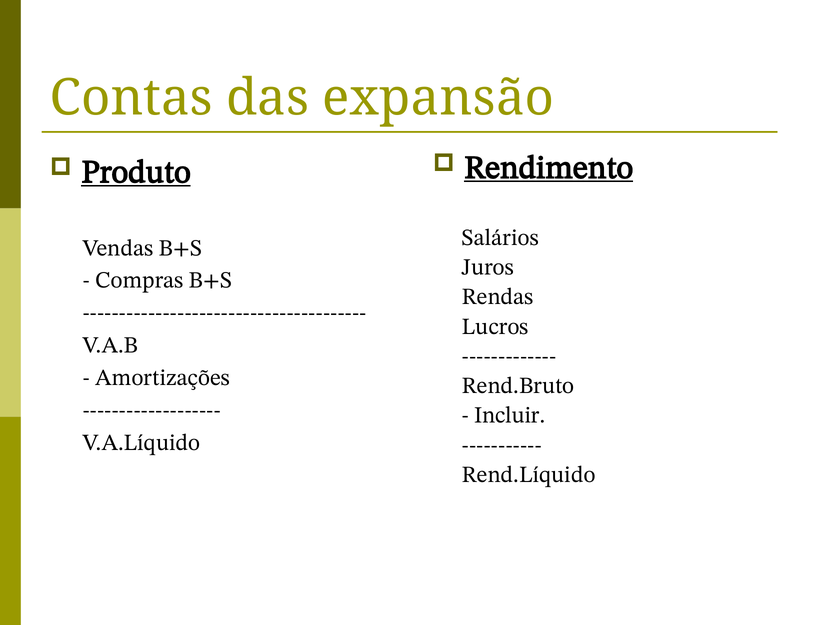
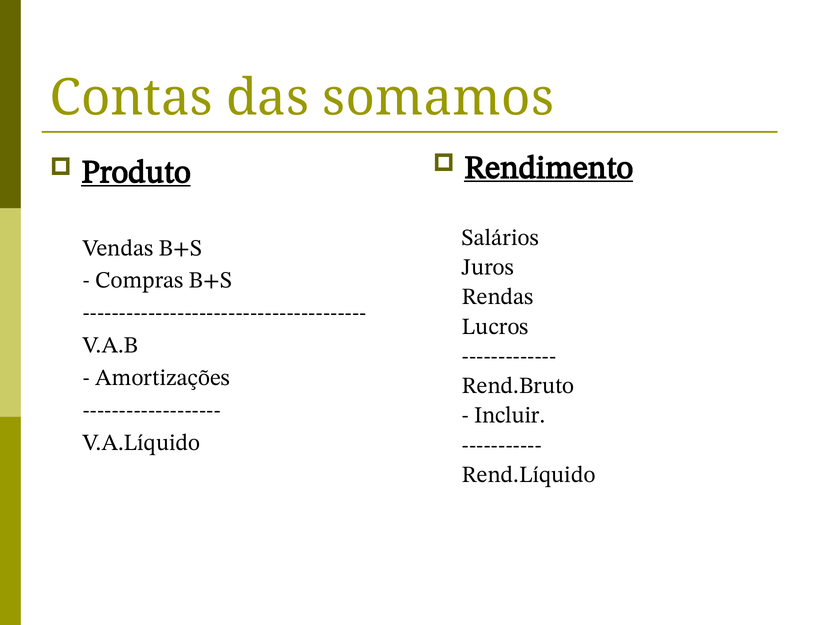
expansão: expansão -> somamos (438, 98)
